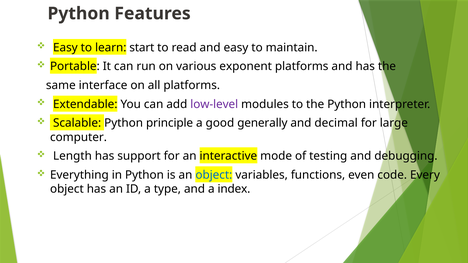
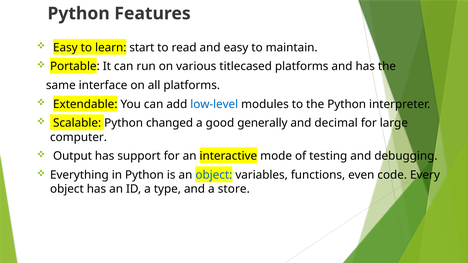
exponent: exponent -> titlecased (246, 67)
low-level colour: purple -> blue (214, 104)
principle: principle -> changed (170, 123)
Length: Length -> Output (73, 156)
index: index -> store (234, 189)
